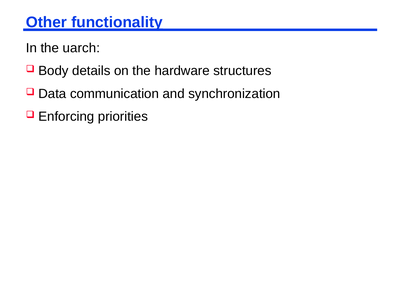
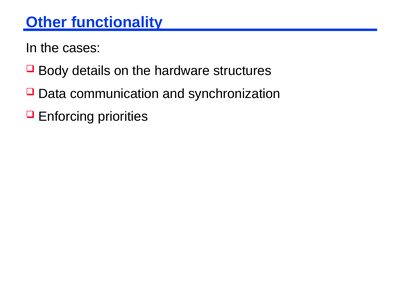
uarch: uarch -> cases (81, 48)
